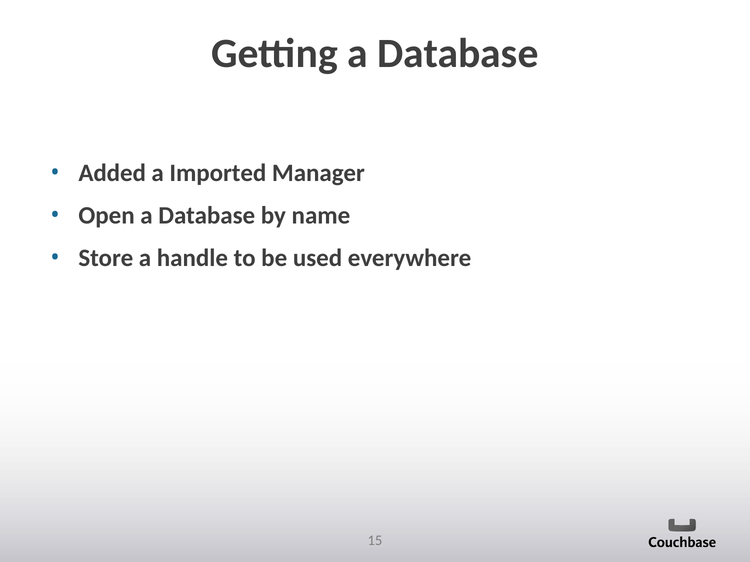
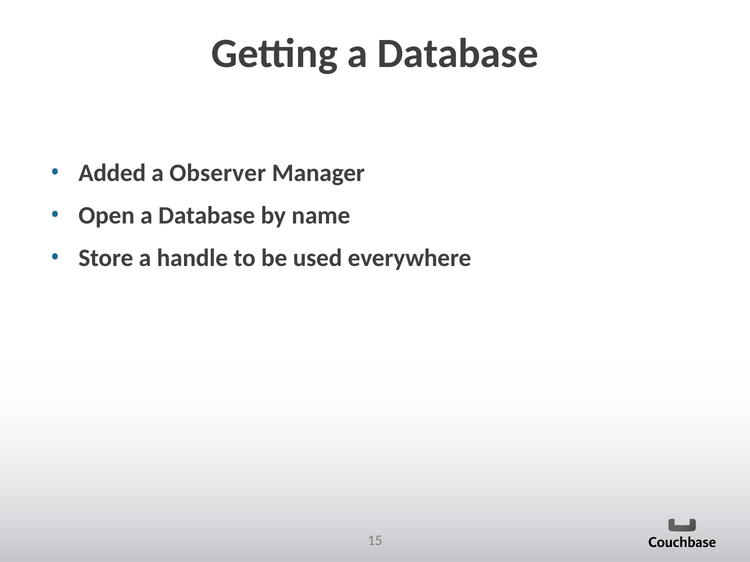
Imported: Imported -> Observer (218, 173)
